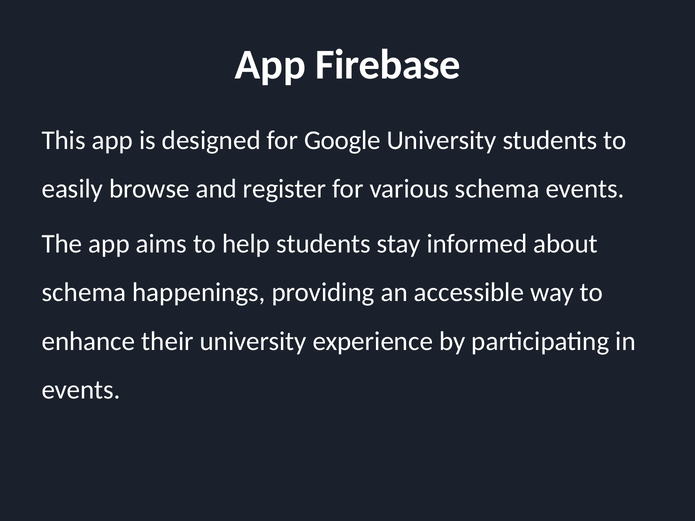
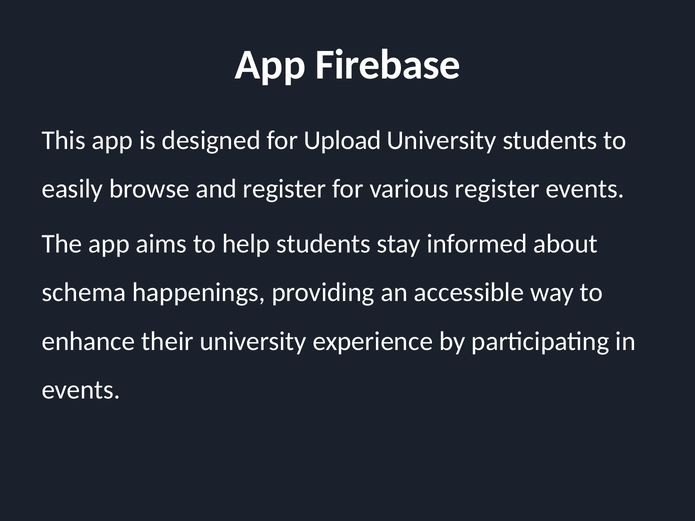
Google: Google -> Upload (343, 140)
various schema: schema -> register (497, 189)
